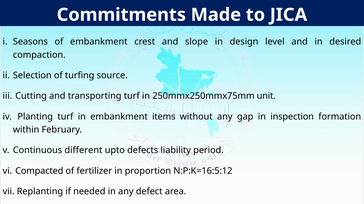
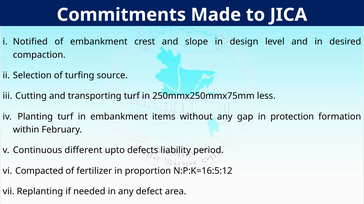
Seasons: Seasons -> Notified (30, 42)
unit: unit -> less (266, 96)
inspection: inspection -> protection (292, 117)
